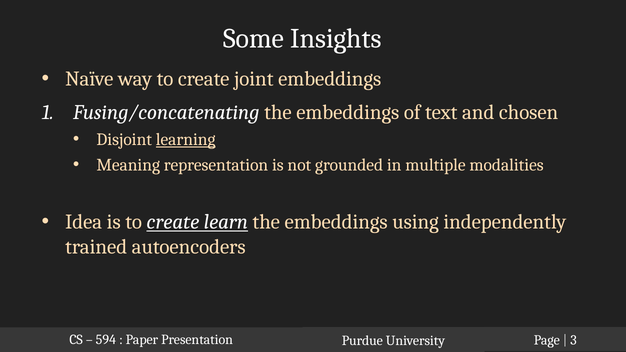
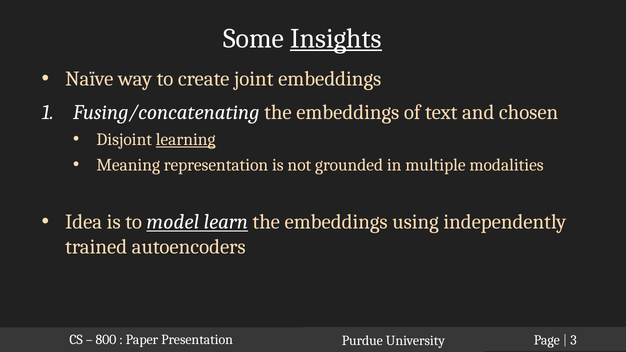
Insights underline: none -> present (336, 38)
is to create: create -> model (173, 222)
594: 594 -> 800 (106, 340)
